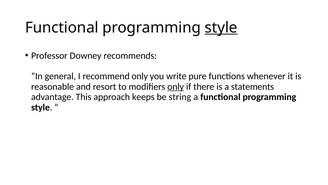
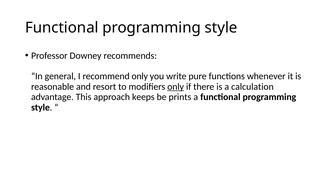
style underline: present -> none (221, 28)
statements: statements -> calculation (252, 86)
string: string -> prints (180, 97)
